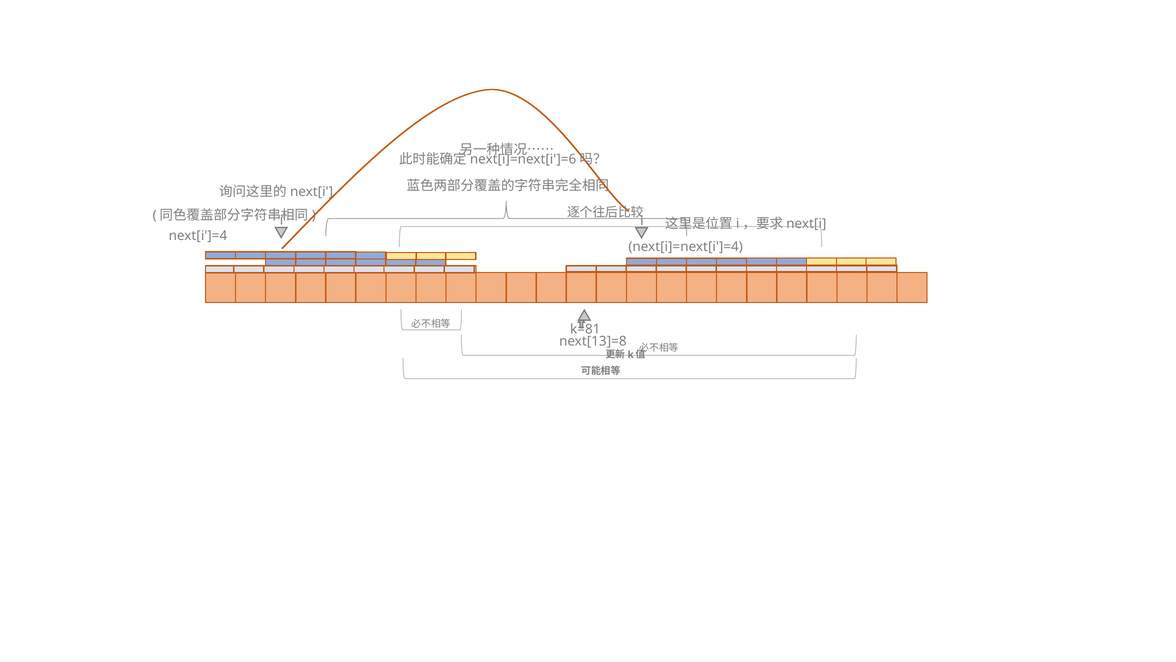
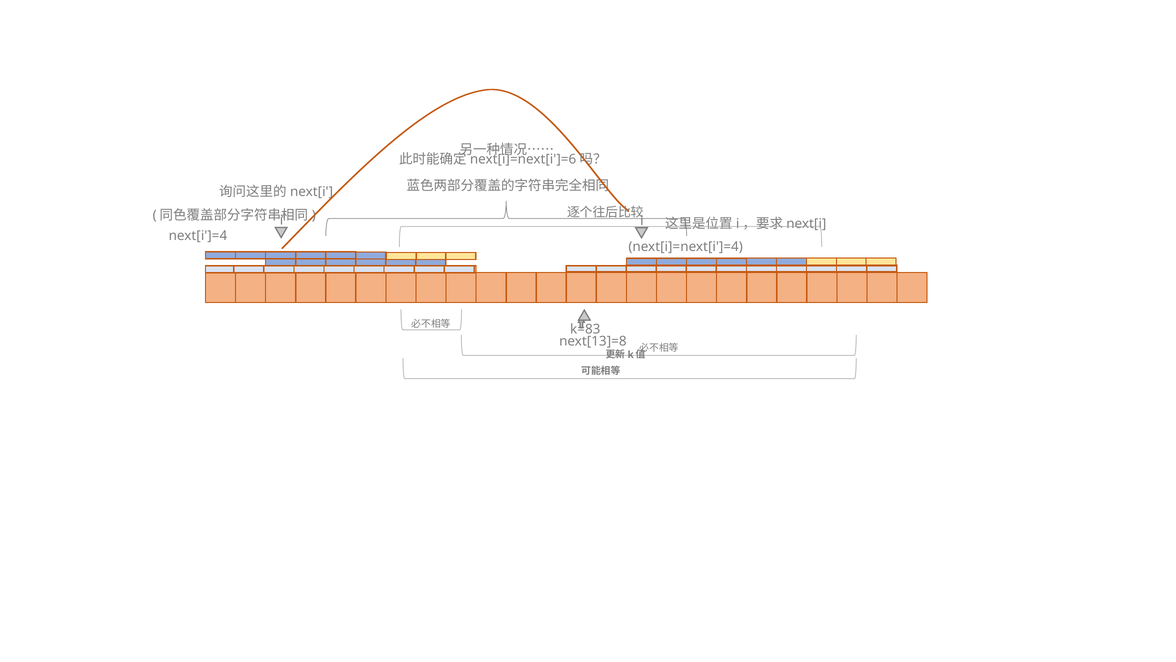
k=81: k=81 -> k=83 (585, 329)
